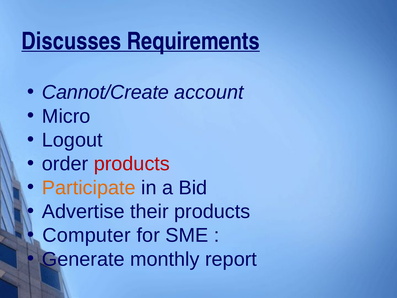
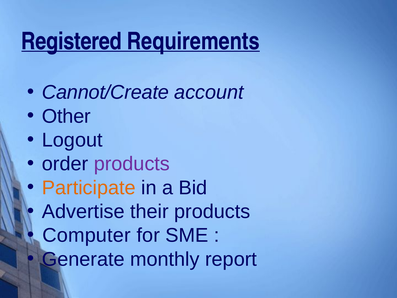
Discusses: Discusses -> Registered (72, 41)
Micro: Micro -> Other (66, 116)
products colour: red -> purple (132, 164)
